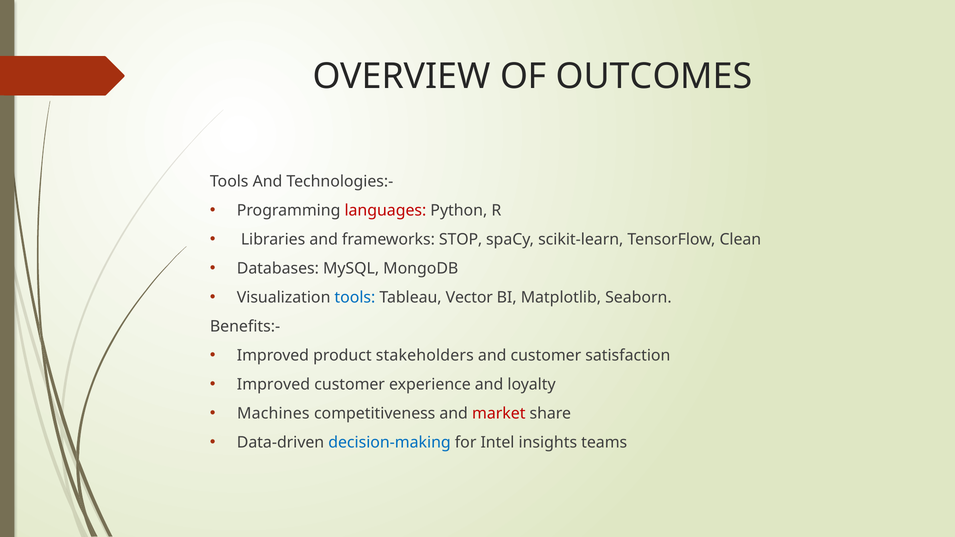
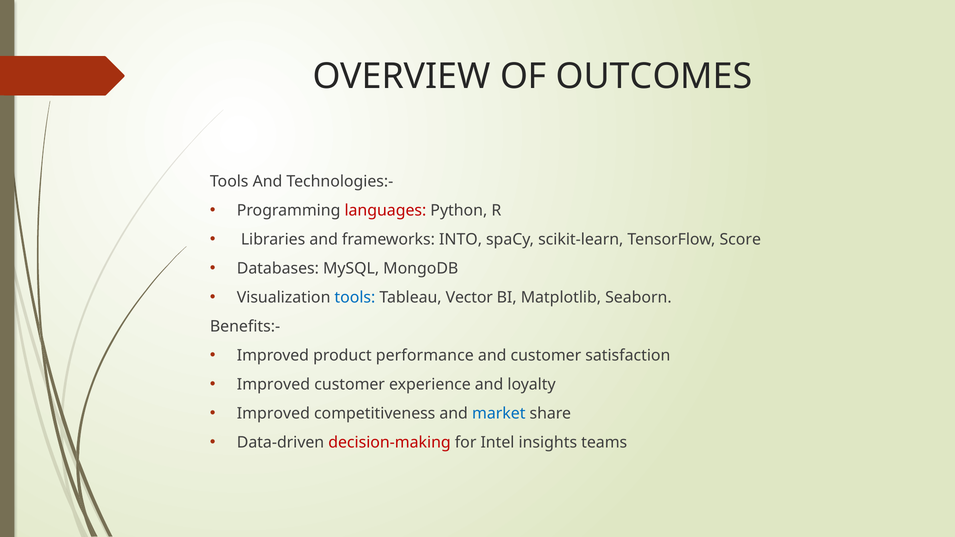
STOP: STOP -> INTO (461, 239)
Clean: Clean -> Score (740, 239)
stakeholders: stakeholders -> performance (425, 356)
Machines: Machines -> Improved (273, 414)
market colour: red -> blue (499, 414)
decision-making colour: blue -> red (389, 443)
